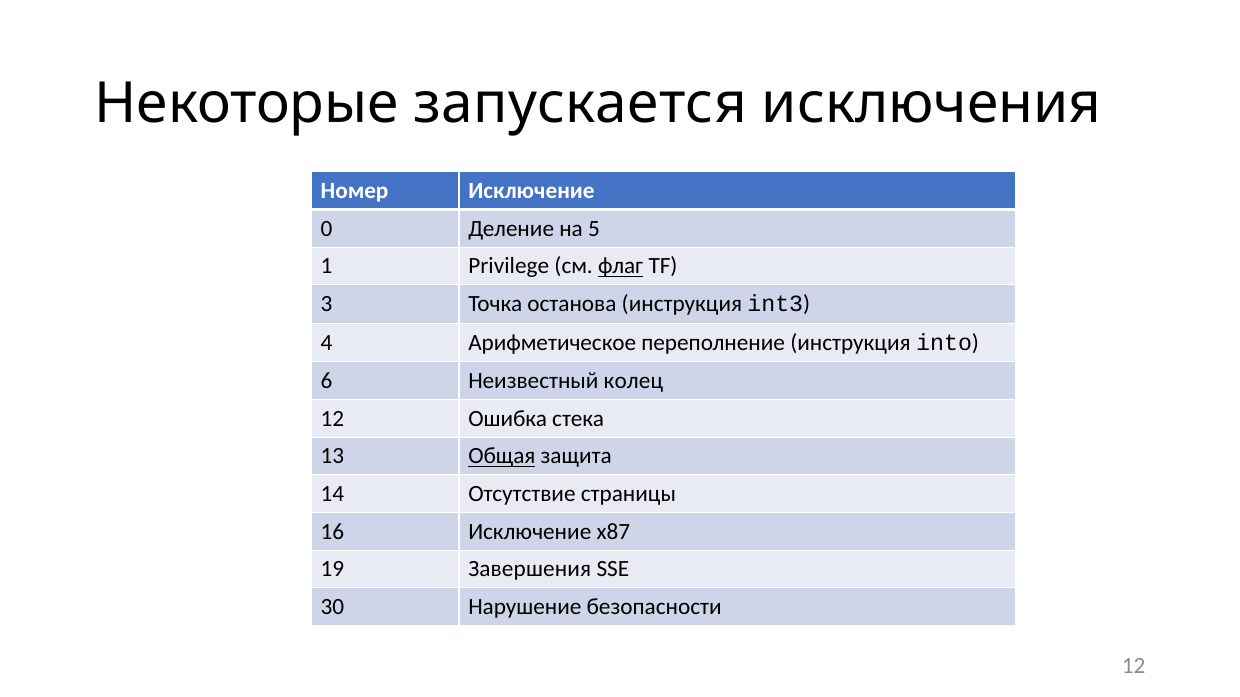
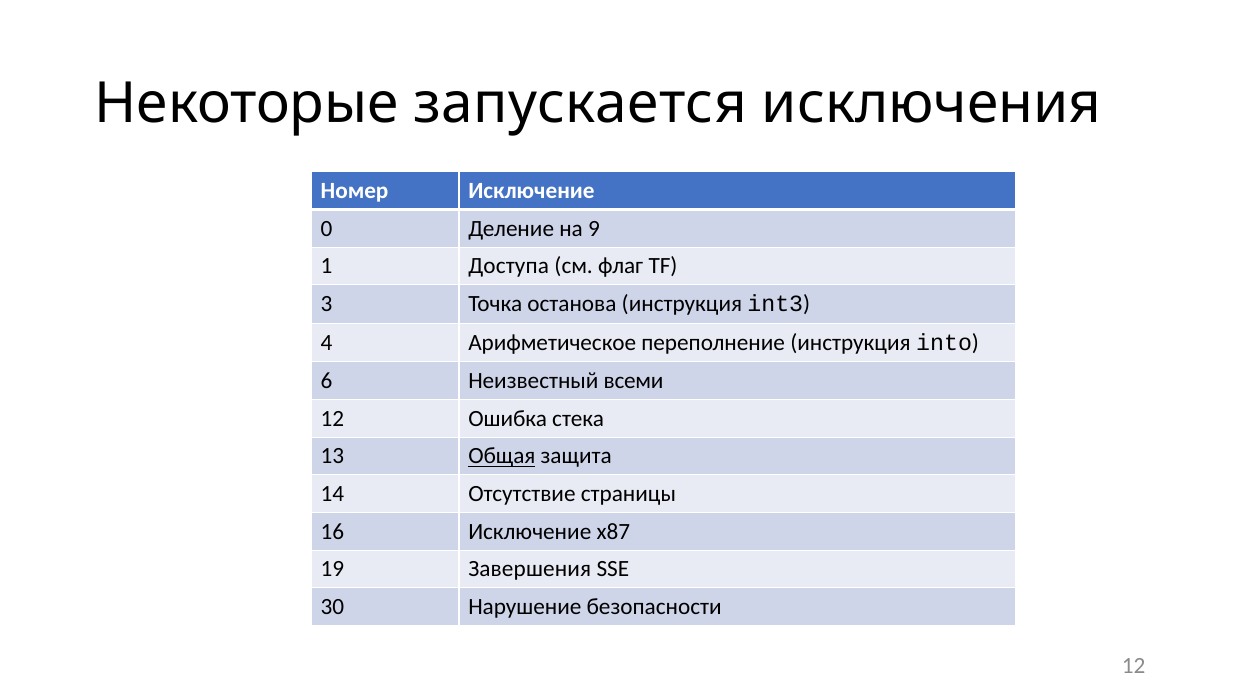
5: 5 -> 9 (594, 229)
Privilege: Privilege -> Доступа (509, 266)
флаг underline: present -> none (621, 266)
колец: колец -> всеми (634, 381)
